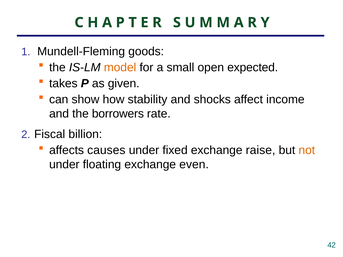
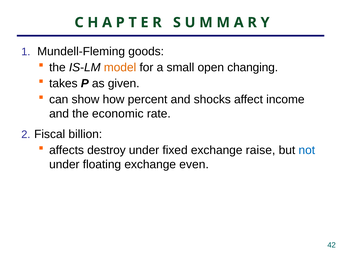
expected: expected -> changing (253, 67)
stability: stability -> percent (148, 100)
borrowers: borrowers -> economic (118, 114)
causes: causes -> destroy (106, 150)
not colour: orange -> blue (307, 150)
